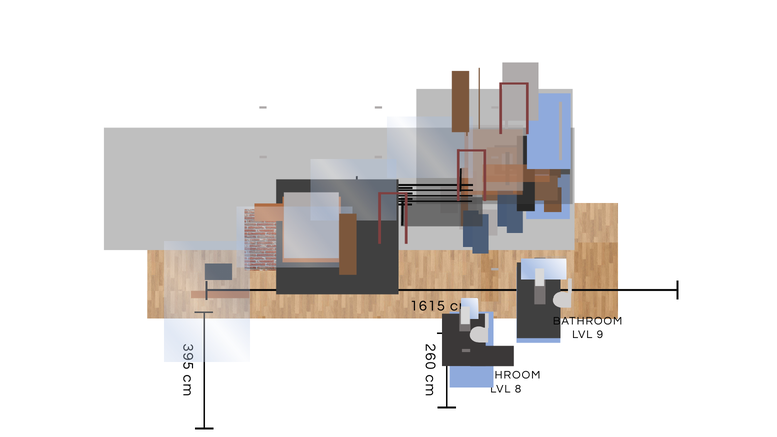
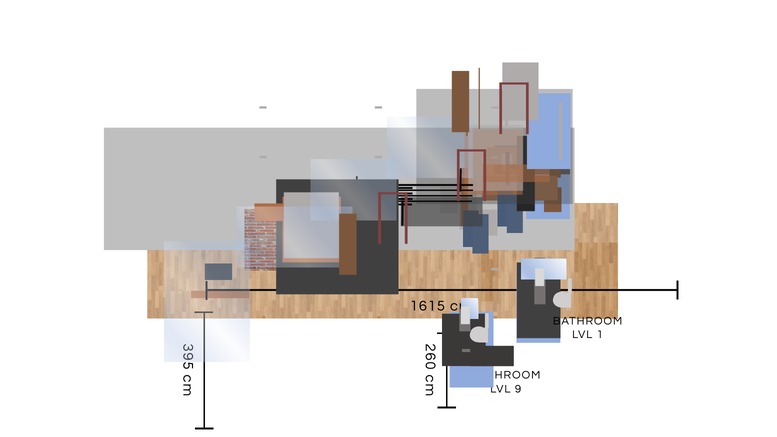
LVL 9: 9 -> 1 (600, 335)
LVL 8: 8 -> 9 (518, 389)
